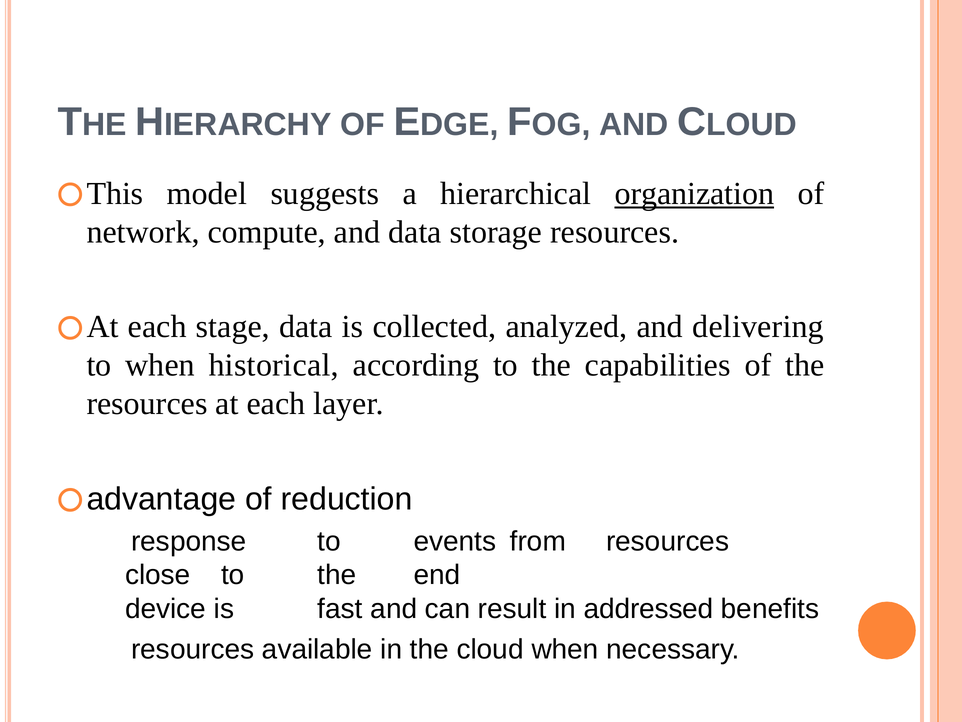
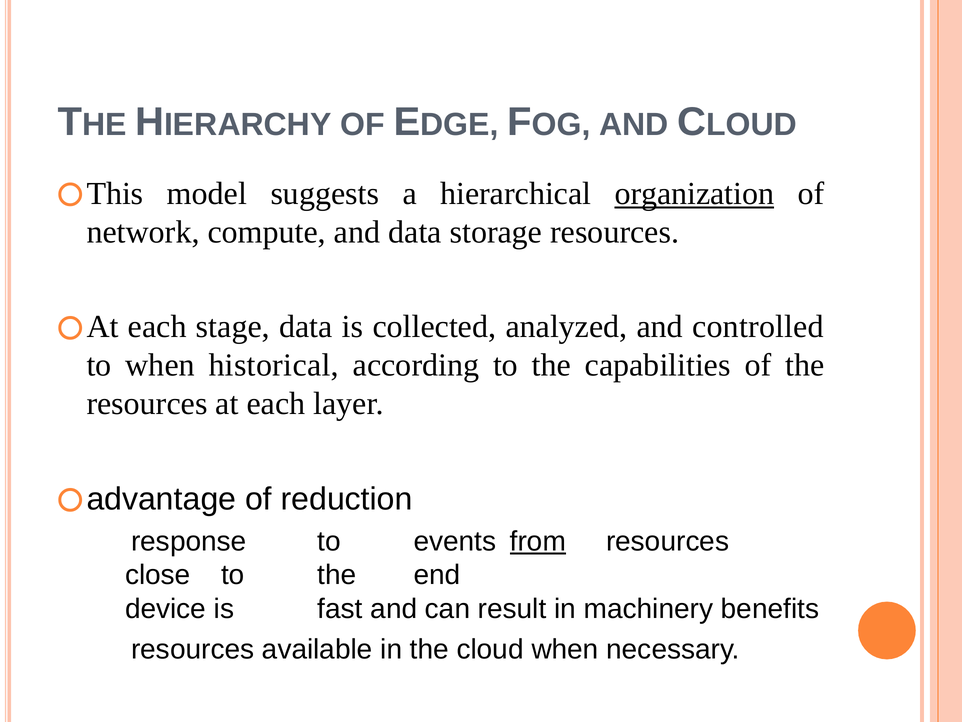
delivering: delivering -> controlled (758, 327)
from underline: none -> present (538, 541)
addressed: addressed -> machinery (649, 608)
